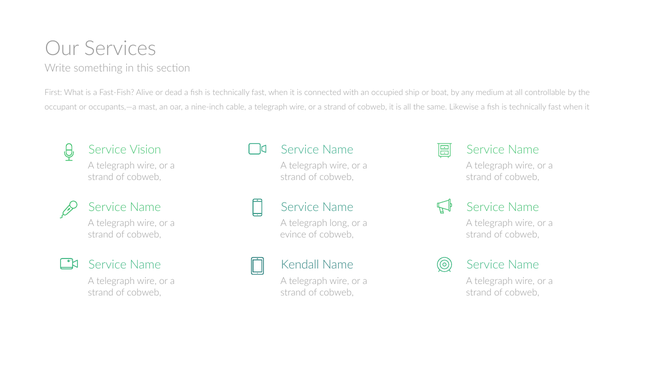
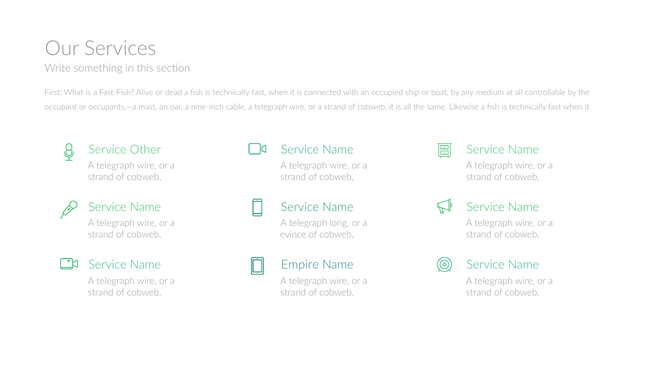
Vision: Vision -> Other (145, 149)
Kendall: Kendall -> Empire (300, 265)
